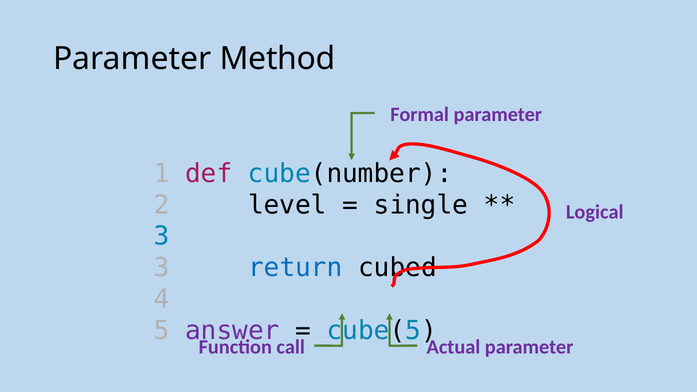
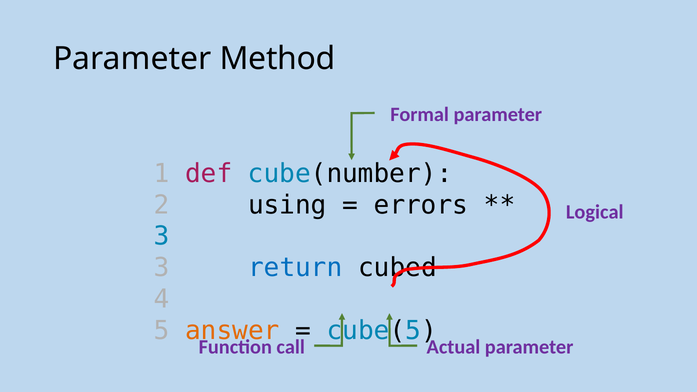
level: level -> using (287, 205)
single: single -> errors (421, 205)
answer colour: purple -> orange (232, 330)
